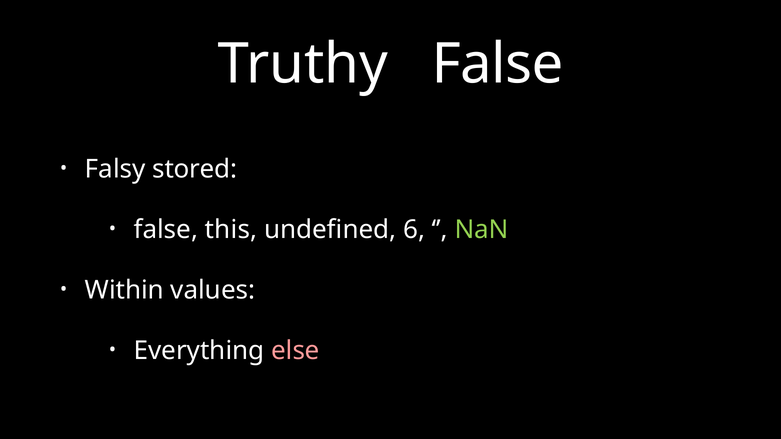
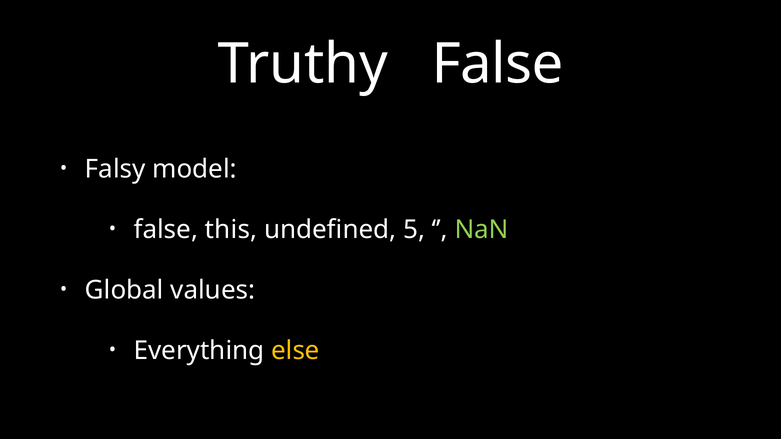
stored: stored -> model (195, 169)
6: 6 -> 5 (414, 230)
Within: Within -> Global (124, 290)
else colour: pink -> yellow (295, 351)
